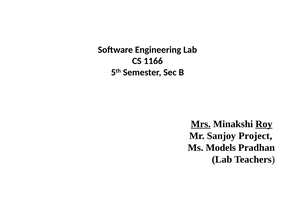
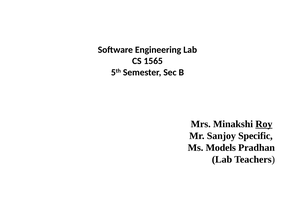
1166: 1166 -> 1565 (153, 61)
Mrs underline: present -> none (201, 124)
Project: Project -> Specific (255, 135)
